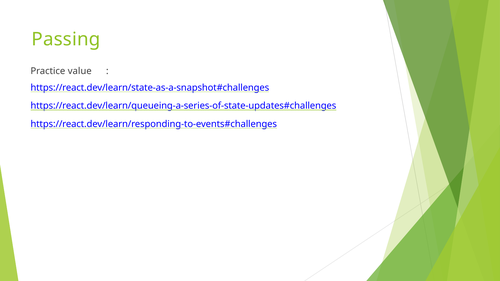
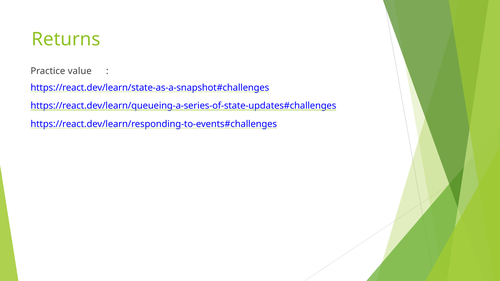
Passing: Passing -> Returns (66, 39)
